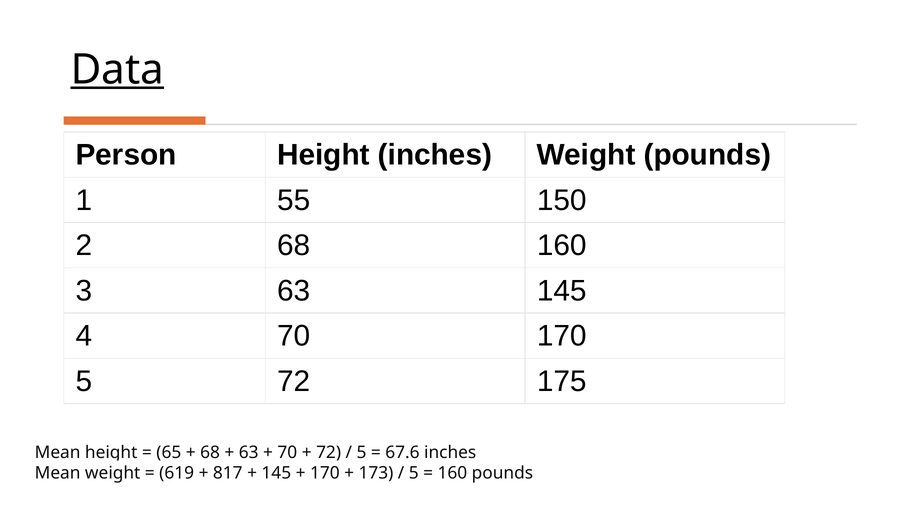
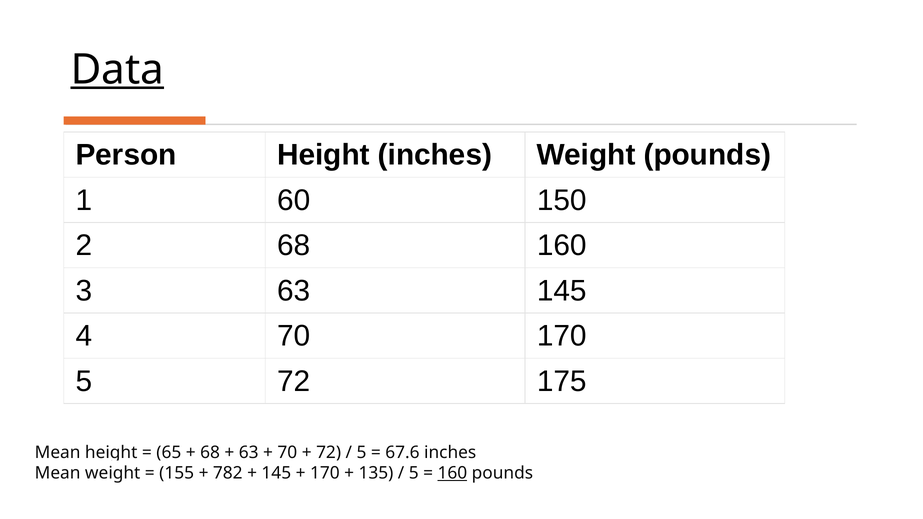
55: 55 -> 60 (294, 200)
619: 619 -> 155 (177, 473)
817: 817 -> 782 (228, 473)
173: 173 -> 135 (376, 473)
160 underline: none -> present (452, 473)
